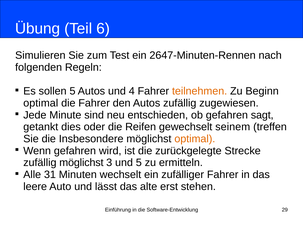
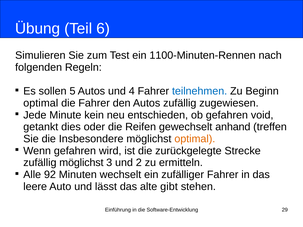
2647-Minuten-Rennen: 2647-Minuten-Rennen -> 1100-Minuten-Rennen (203, 55)
teilnehmen colour: orange -> blue (200, 91)
sind: sind -> kein (94, 115)
sagt: sagt -> void (262, 115)
seinem: seinem -> anhand (233, 127)
und 5: 5 -> 2 (139, 163)
31: 31 -> 92 (50, 175)
erst: erst -> gibt (169, 187)
